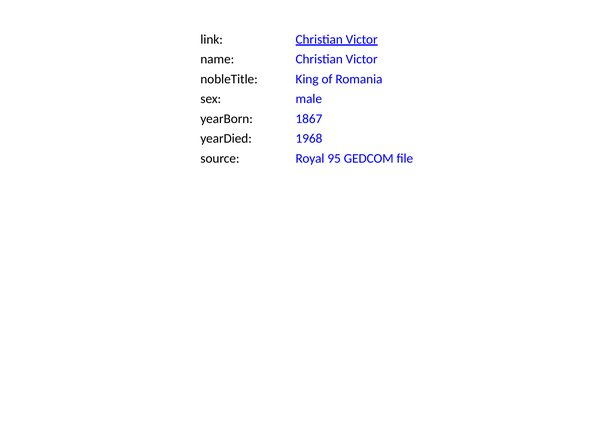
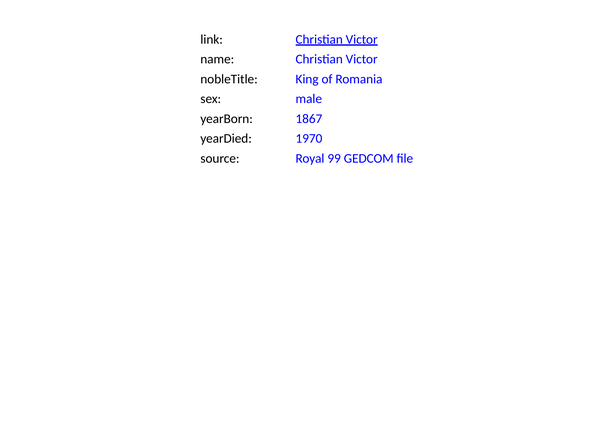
1968: 1968 -> 1970 (309, 139)
95: 95 -> 99 (334, 159)
